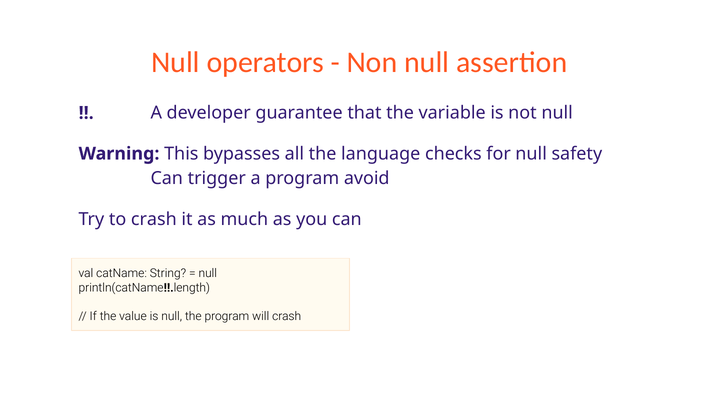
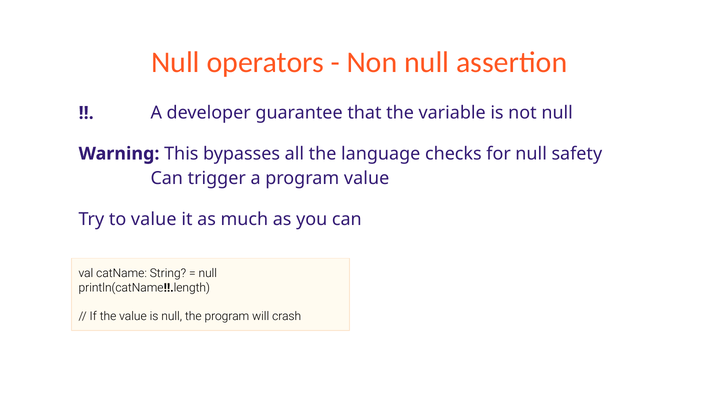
program avoid: avoid -> value (367, 179)
to crash: crash -> value (154, 219)
